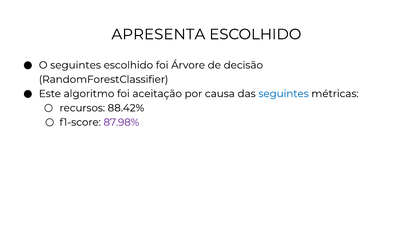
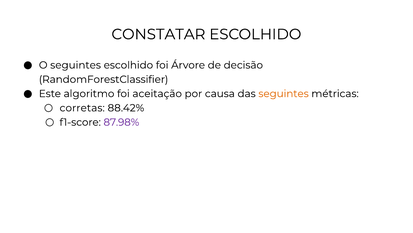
APRESENTA: APRESENTA -> CONSTATAR (158, 34)
seguintes colour: blue -> orange (284, 93)
recursos: recursos -> corretas (82, 108)
